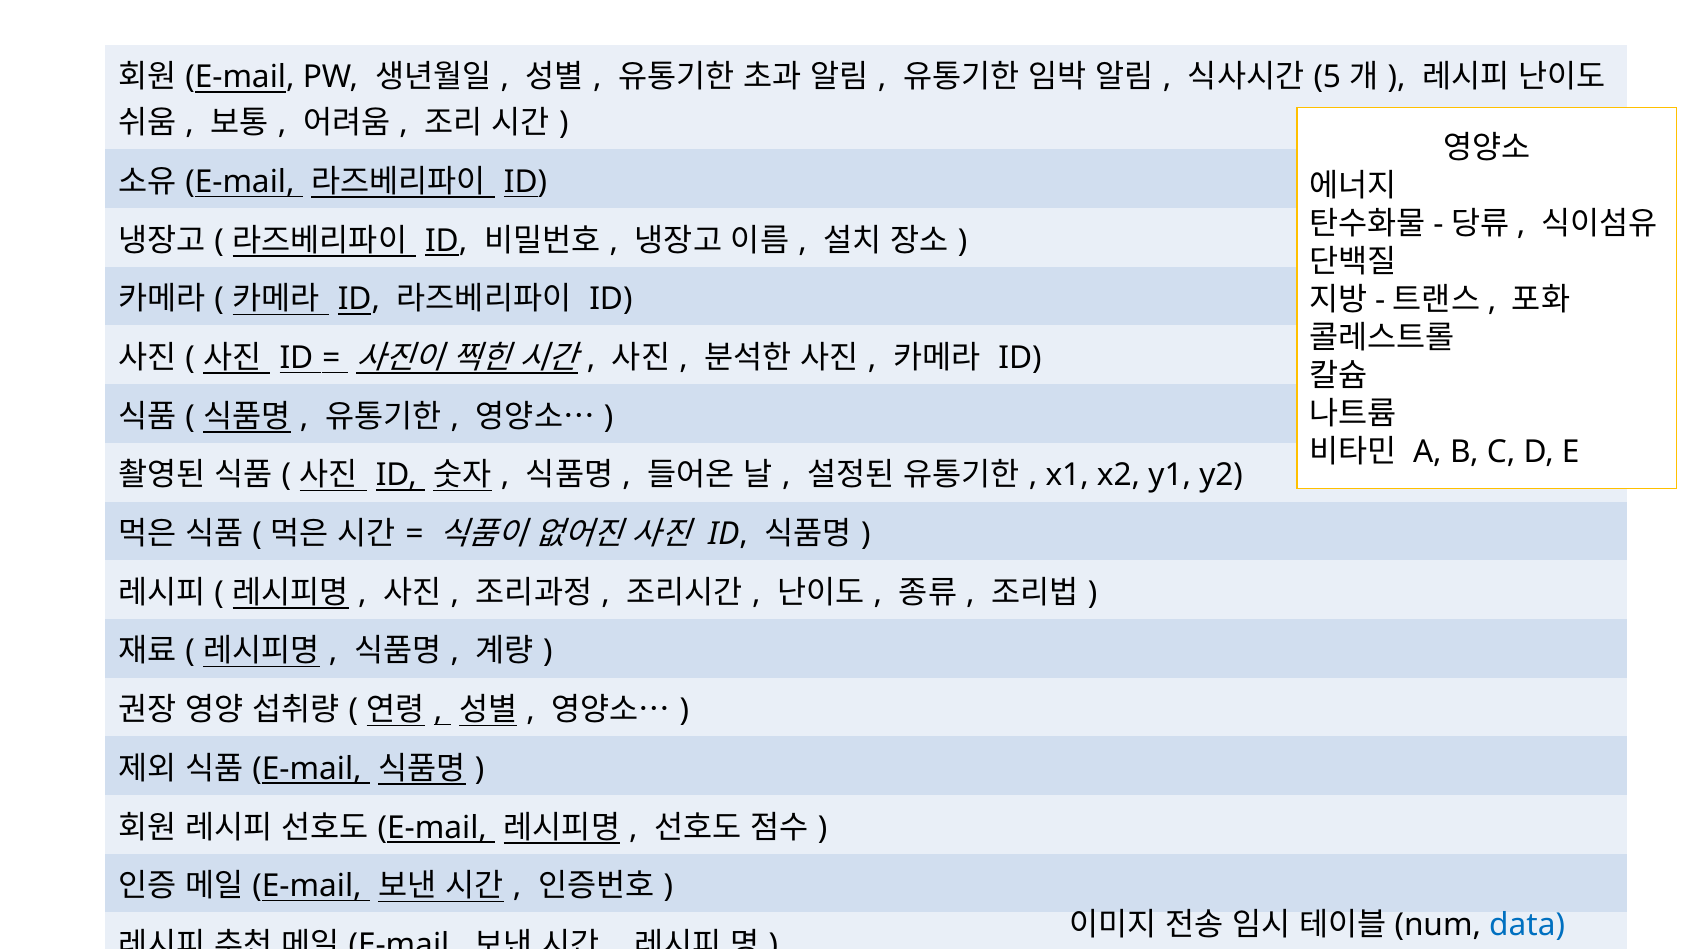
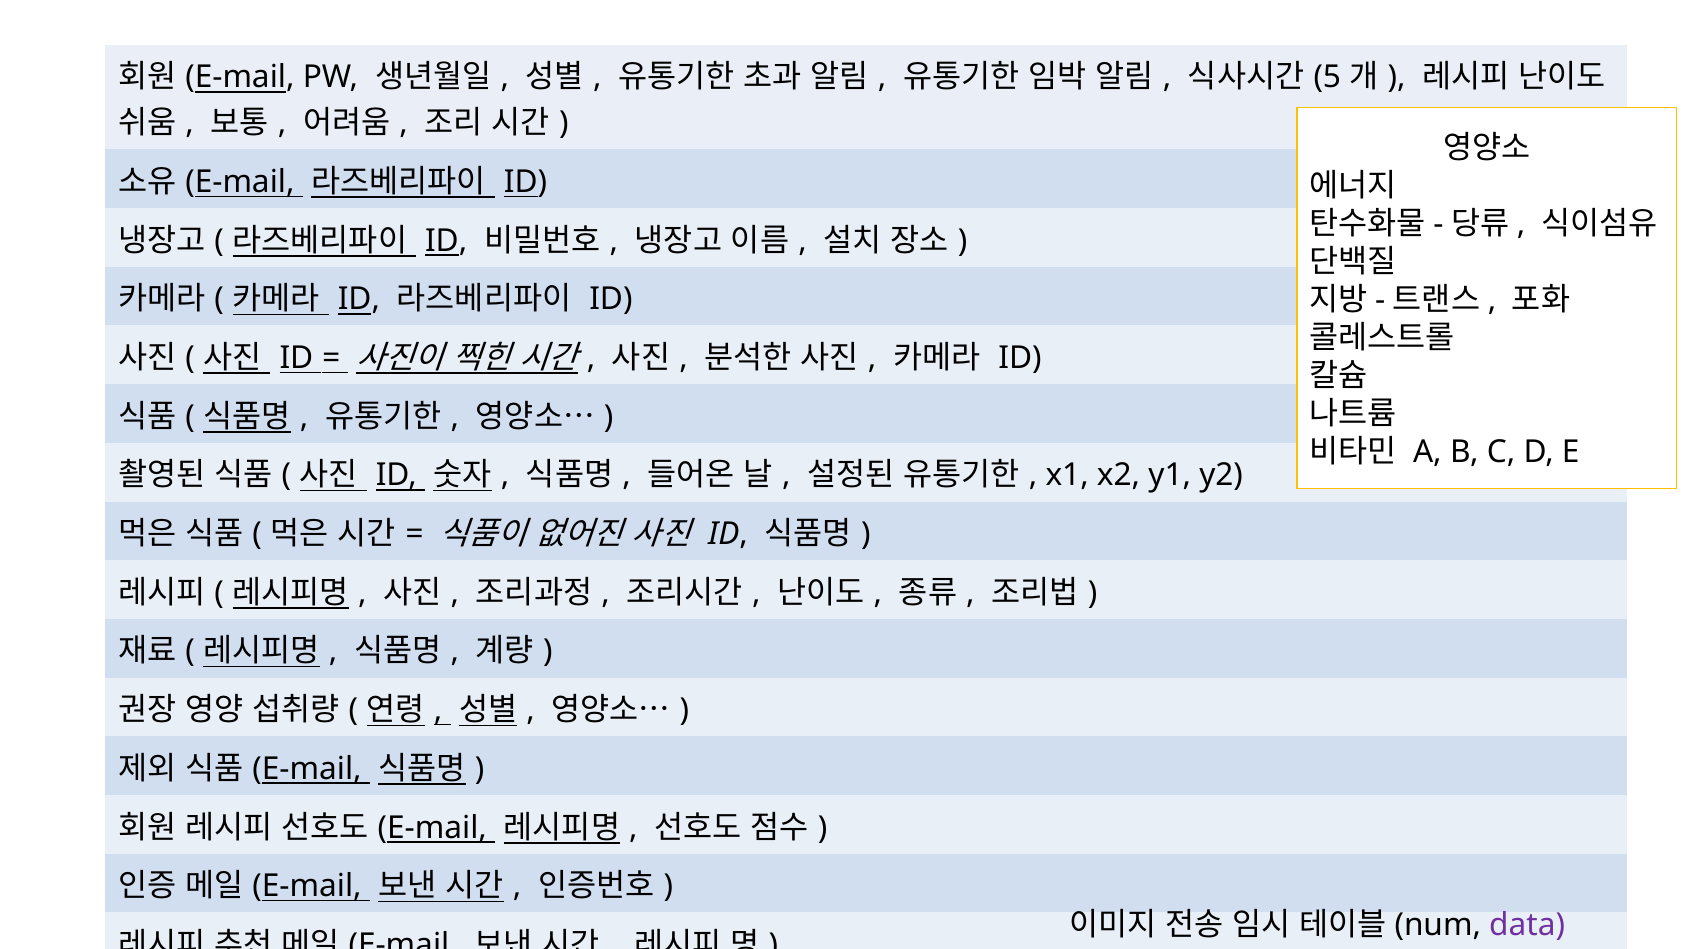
data colour: blue -> purple (1527, 925)
